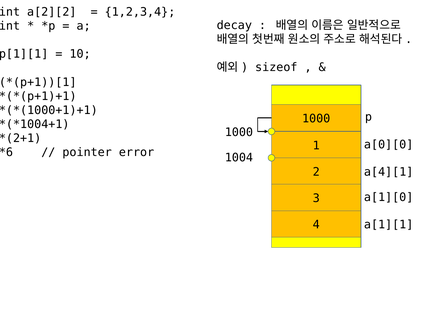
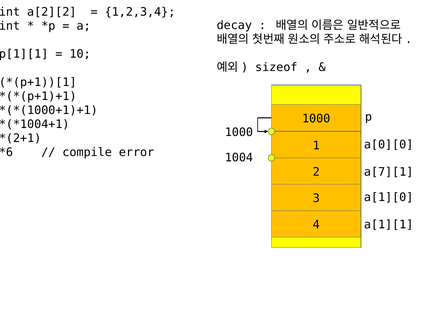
pointer: pointer -> compile (87, 152)
a[4][1: a[4][1 -> a[7][1 (389, 172)
